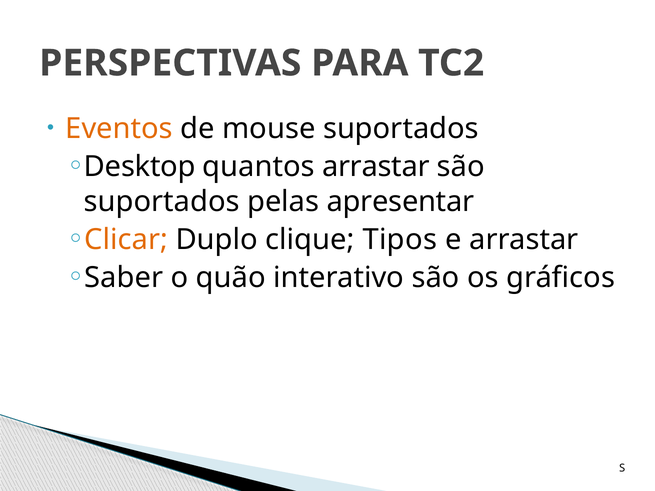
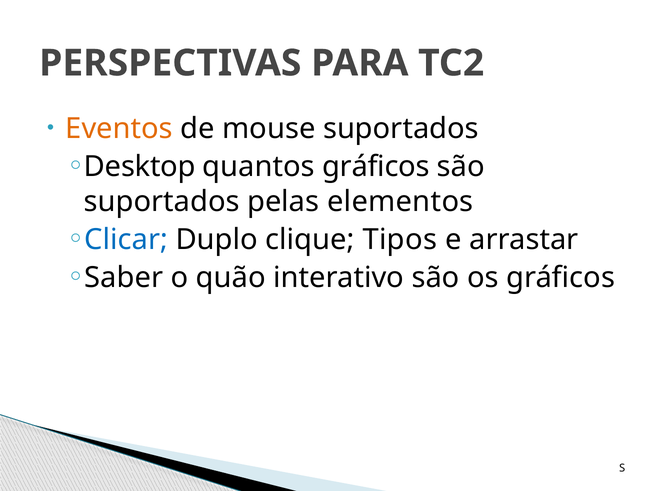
quantos arrastar: arrastar -> gráficos (376, 167)
apresentar: apresentar -> elementos (400, 202)
Clicar colour: orange -> blue (126, 240)
